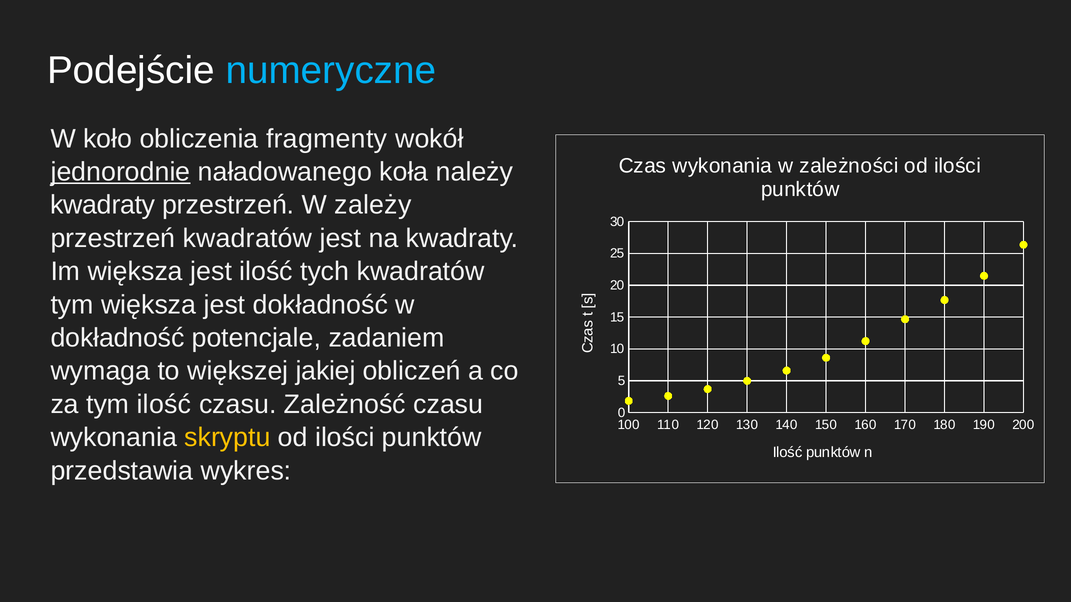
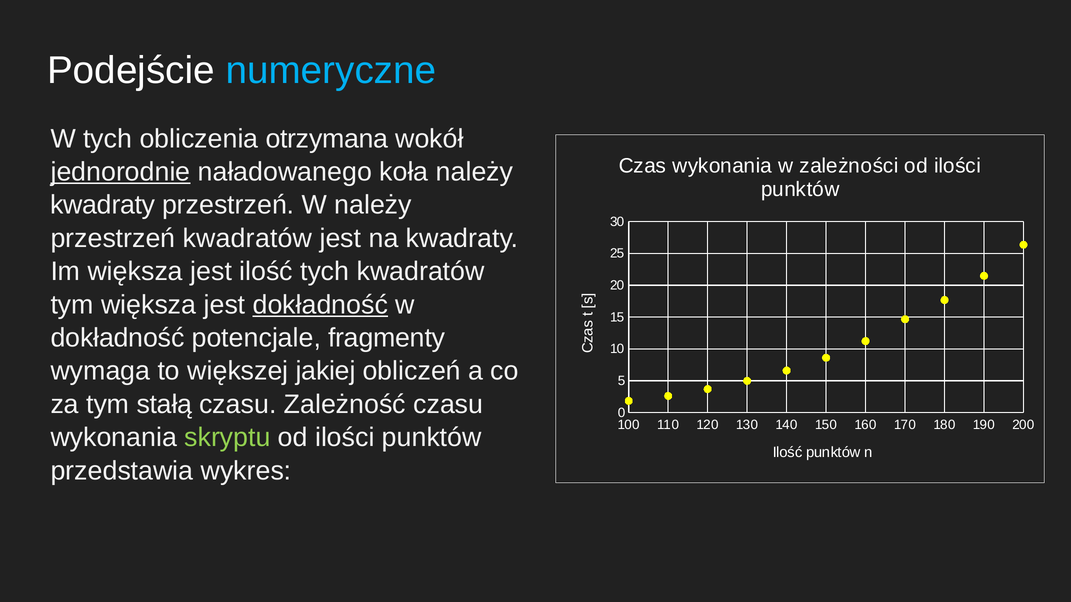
W koło: koło -> tych (108, 139)
fragmenty: fragmenty -> otrzymana (327, 139)
W zależy: zależy -> należy (373, 205)
dokładność underline: none -> present (320, 305)
zadaniem: zadaniem -> fragmenty (387, 338)
tym ilość: ilość -> stałą (164, 405)
skryptu colour: yellow -> light green (227, 438)
